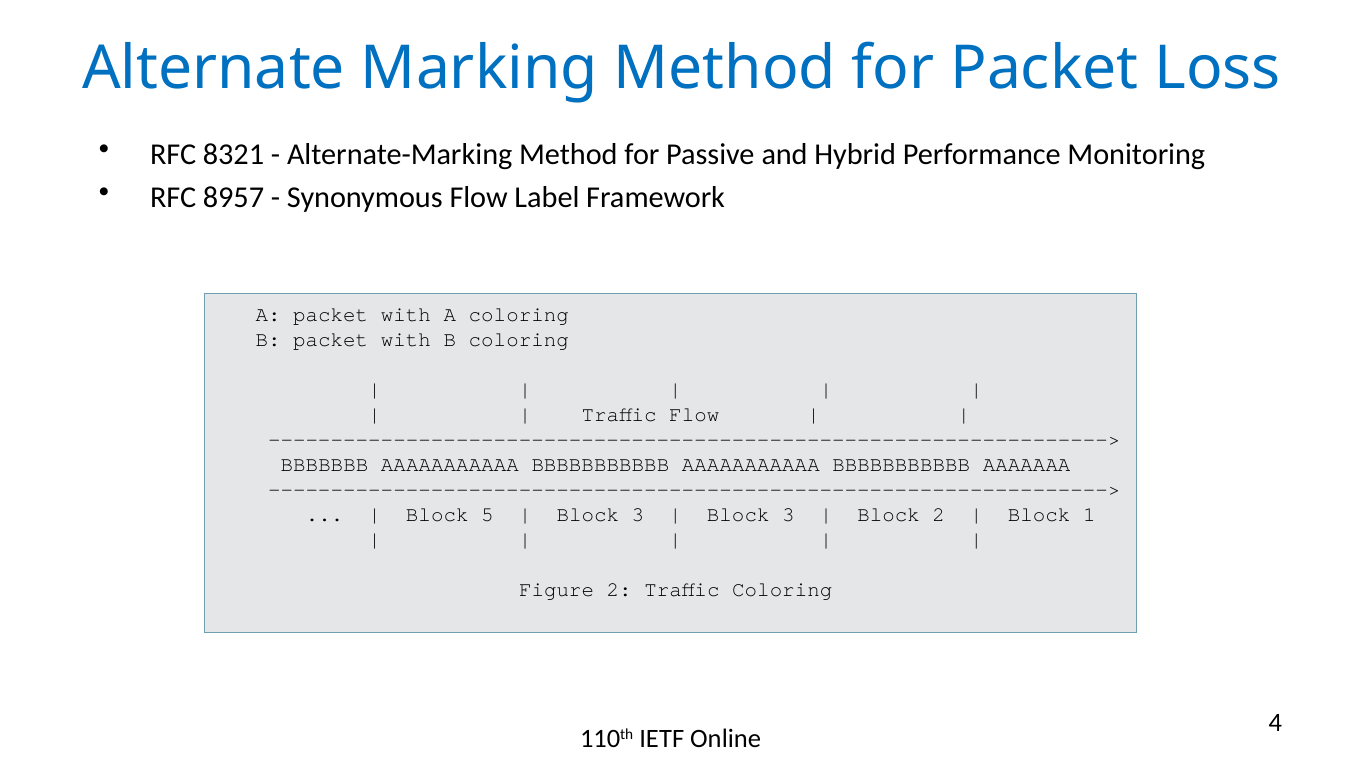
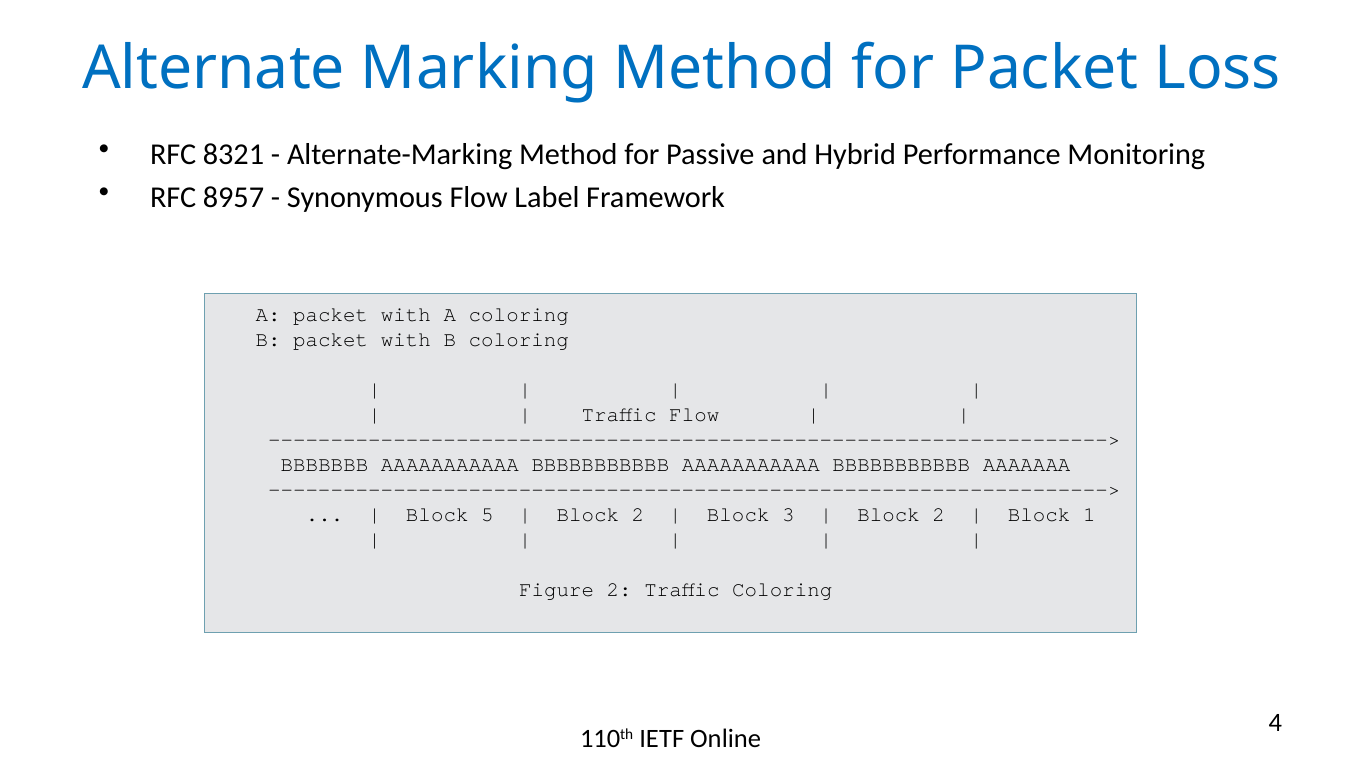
3: 3 -> 2 (638, 515)
